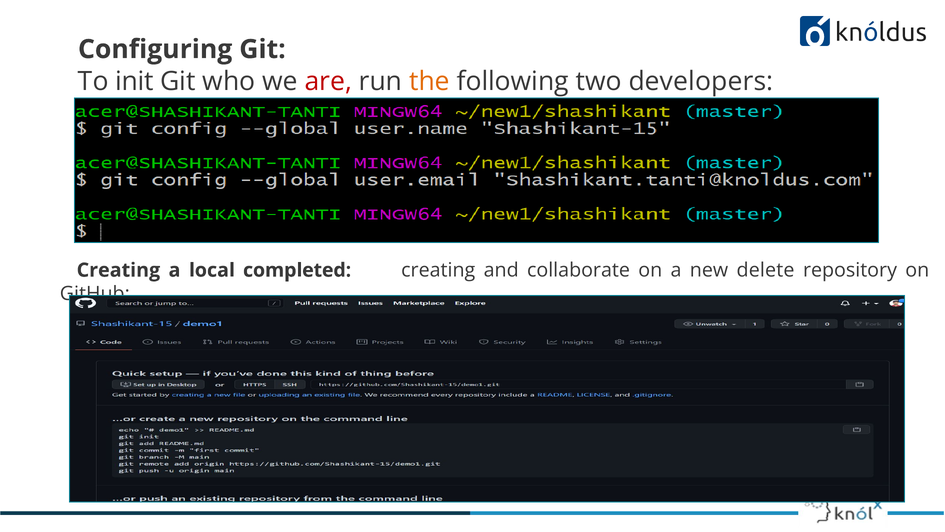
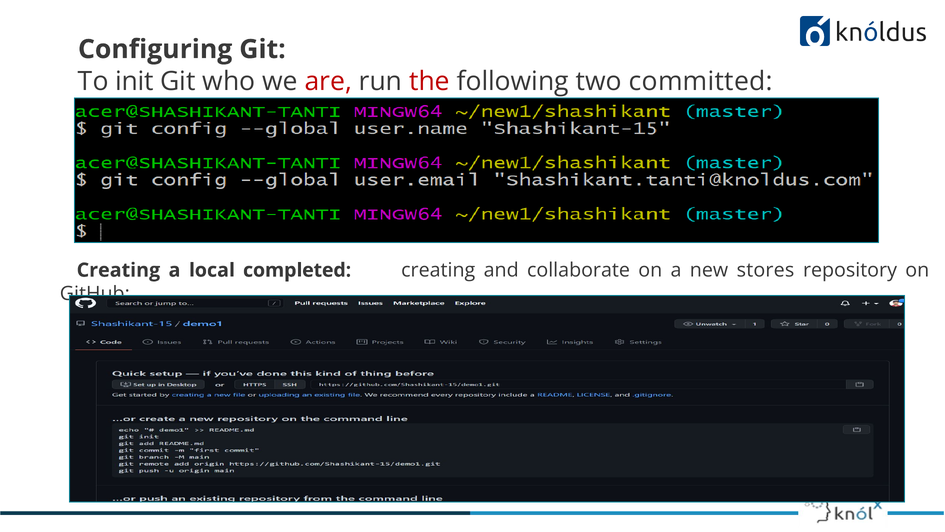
the colour: orange -> red (429, 81)
developers: developers -> committed (701, 81)
delete: delete -> stores (766, 270)
